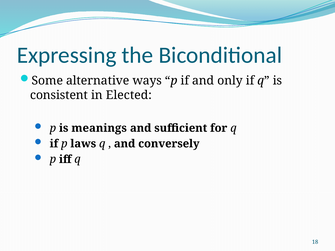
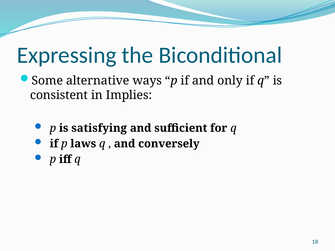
Elected: Elected -> Implies (129, 95)
meanings: meanings -> satisfying (99, 128)
